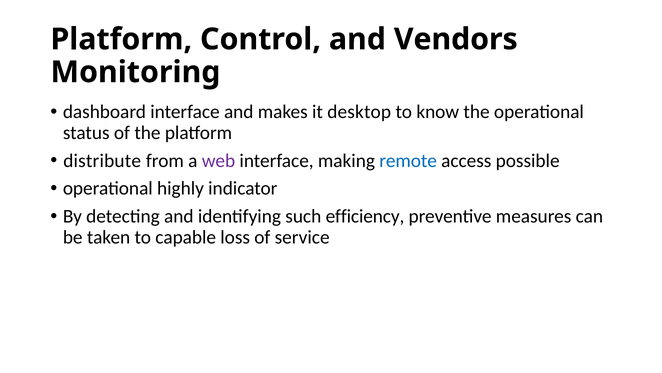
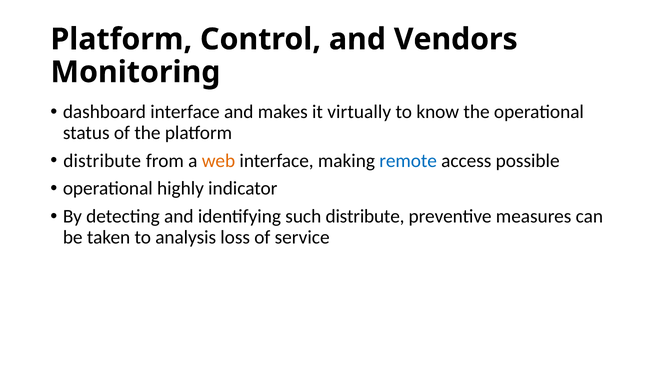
desktop: desktop -> virtually (359, 112)
web colour: purple -> orange (218, 161)
such efficiency: efficiency -> distribute (365, 216)
capable: capable -> analysis (186, 237)
